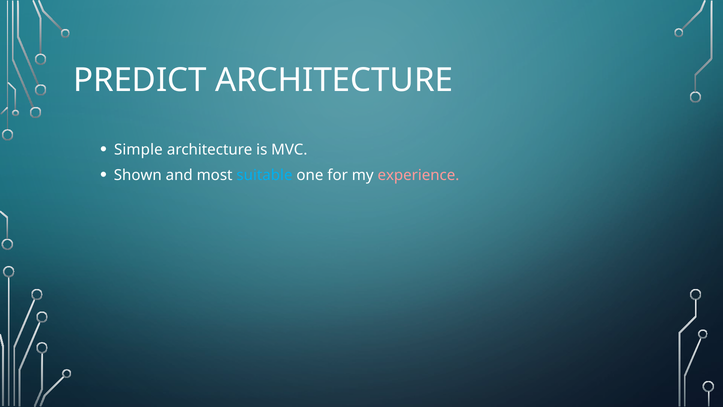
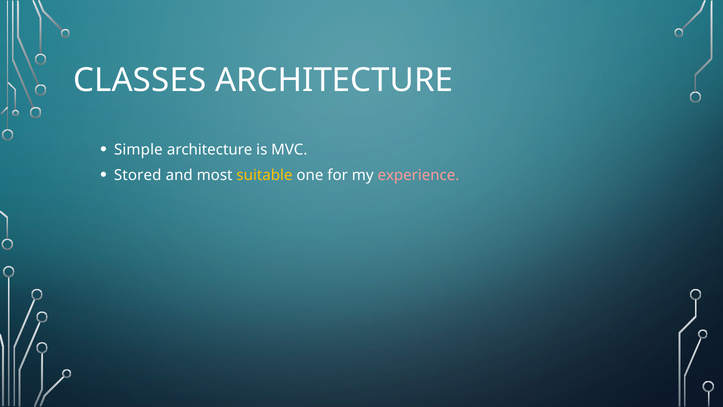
PREDICT: PREDICT -> CLASSES (140, 80)
Shown: Shown -> Stored (138, 175)
suitable colour: light blue -> yellow (264, 175)
